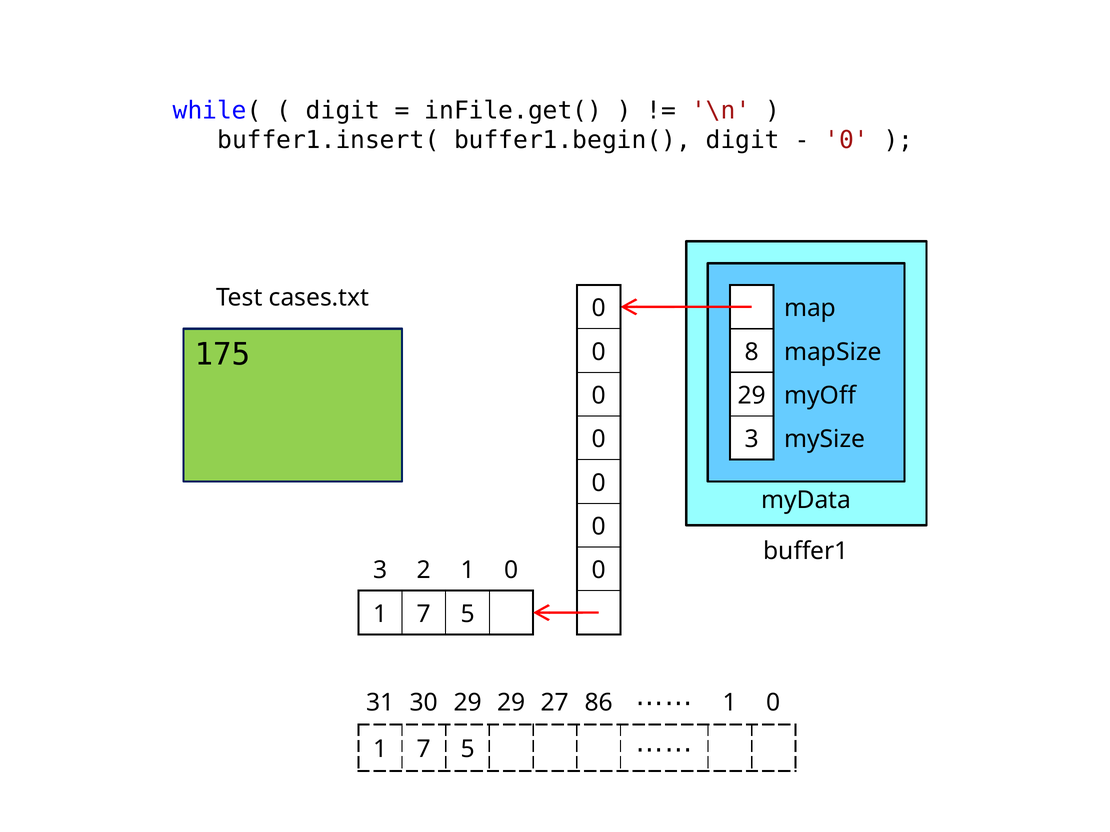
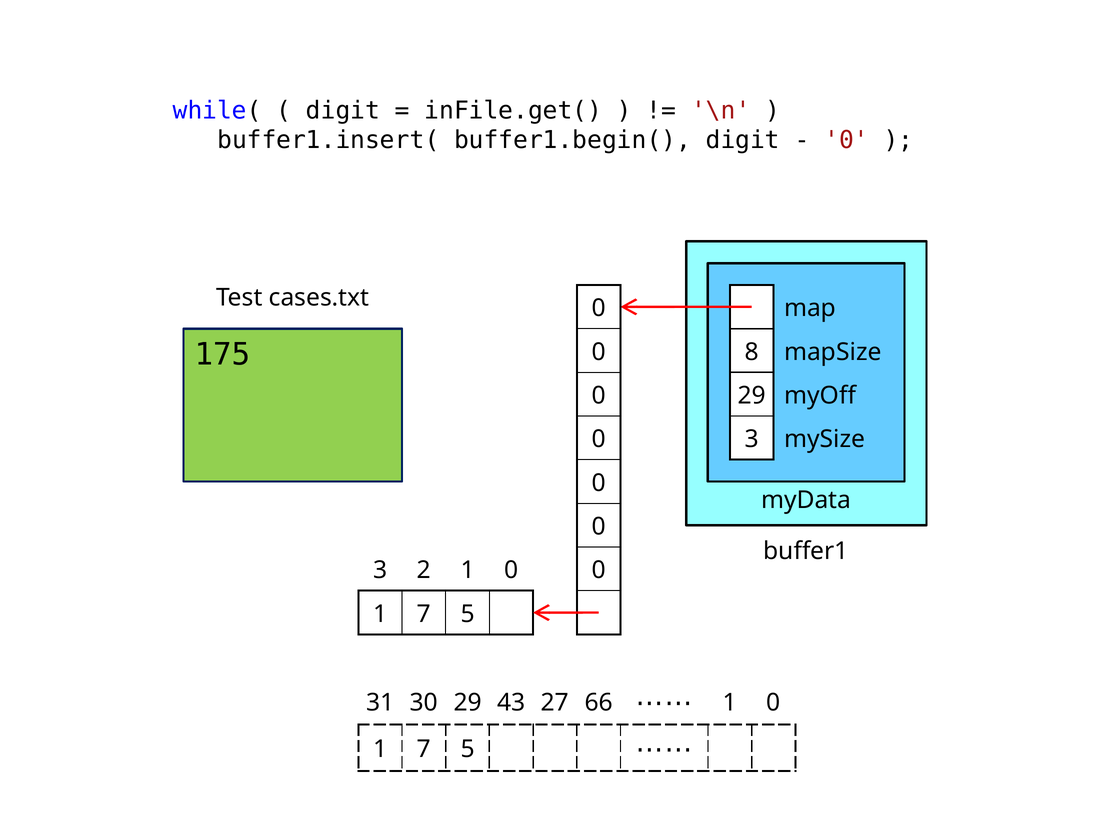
29 29: 29 -> 43 (511, 703)
86: 86 -> 66 (599, 703)
